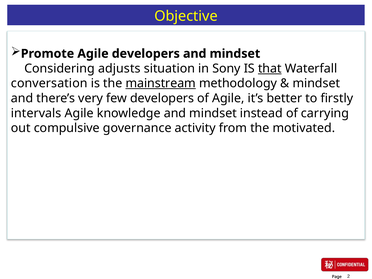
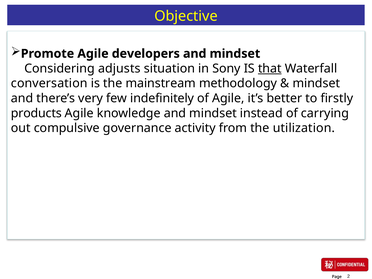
mainstream underline: present -> none (161, 83)
few developers: developers -> indefinitely (162, 98)
intervals: intervals -> products (36, 113)
motivated: motivated -> utilization (304, 128)
